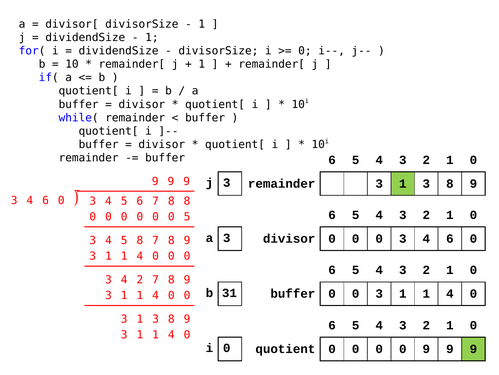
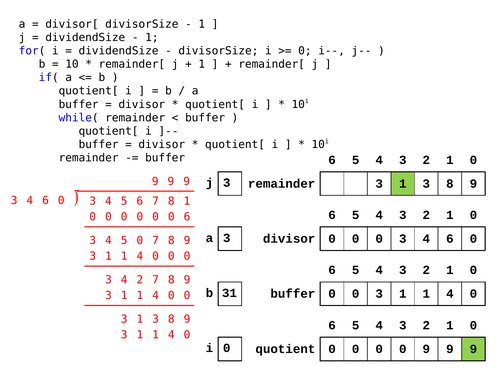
8 8: 8 -> 1 (187, 201)
0 0 5: 5 -> 6 (187, 216)
5 8: 8 -> 0 (140, 240)
